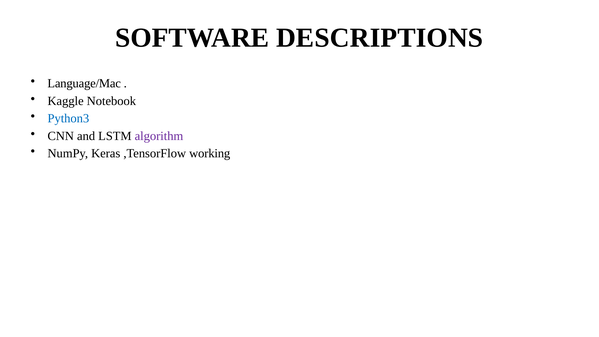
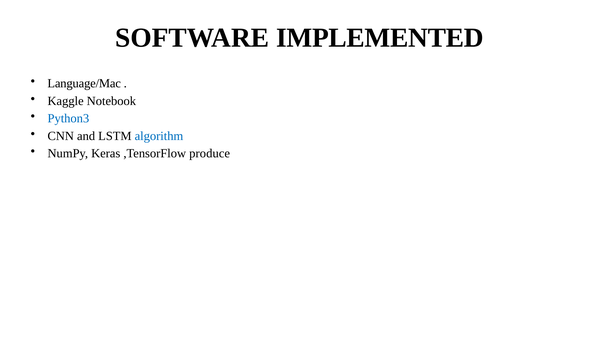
DESCRIPTIONS: DESCRIPTIONS -> IMPLEMENTED (380, 38)
algorithm colour: purple -> blue (159, 136)
working: working -> produce (210, 153)
